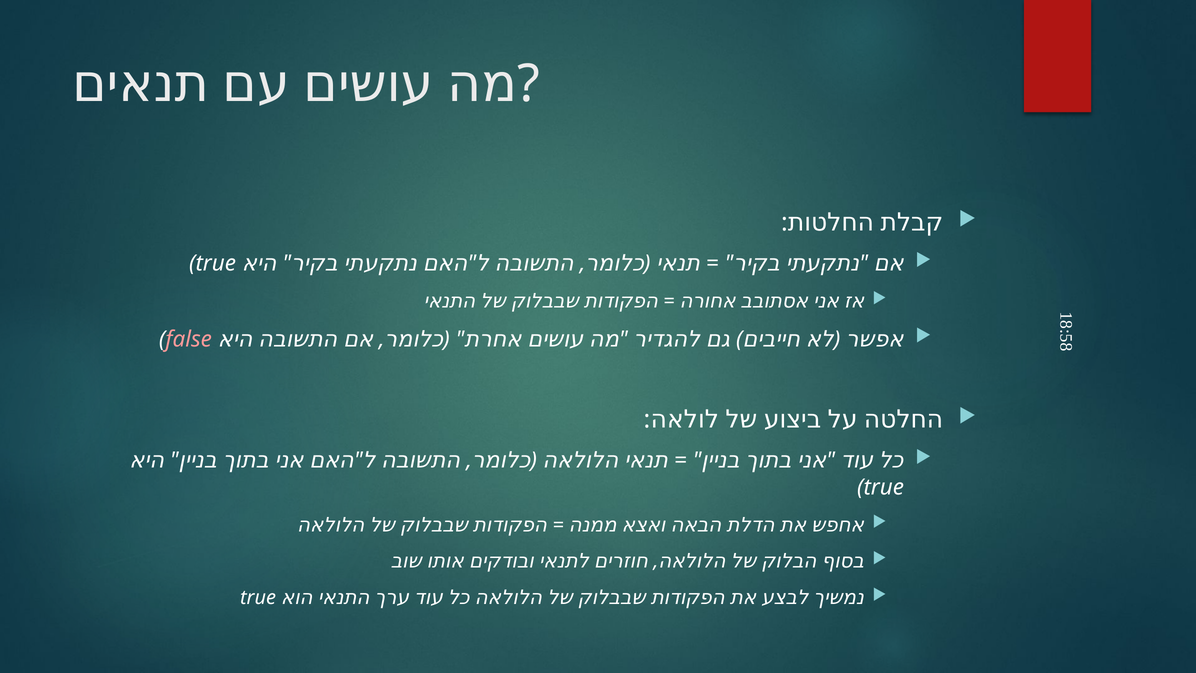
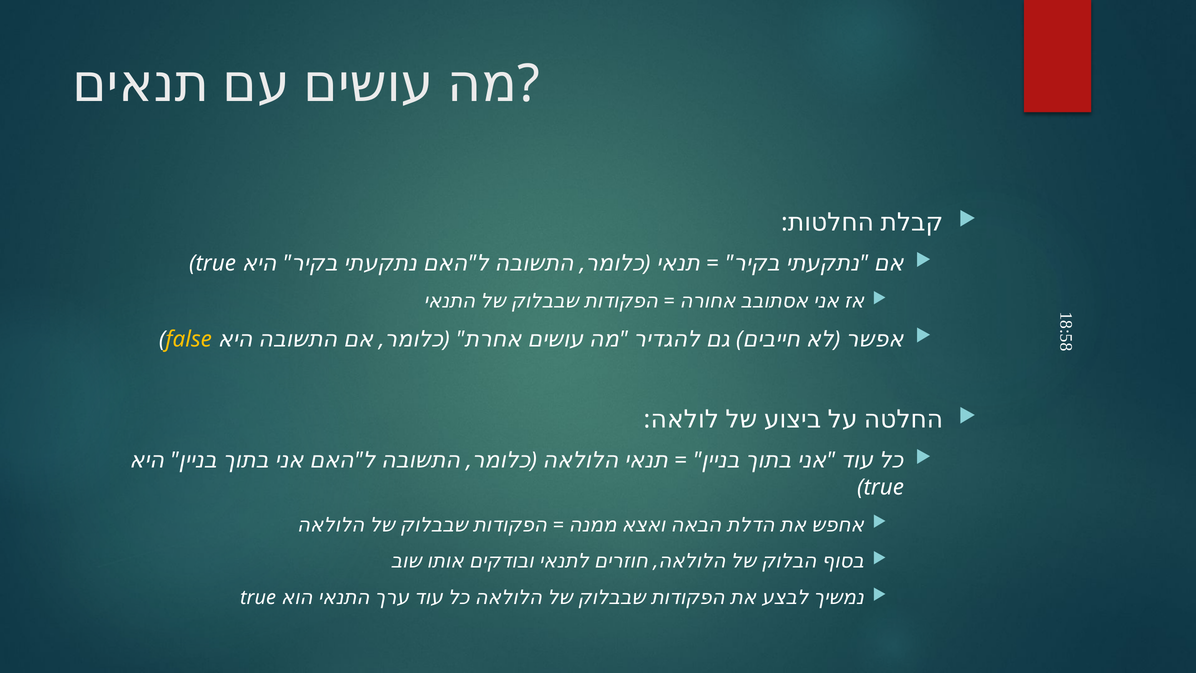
false colour: pink -> yellow (189, 339)
